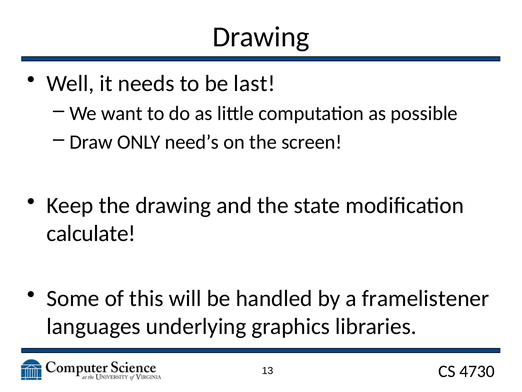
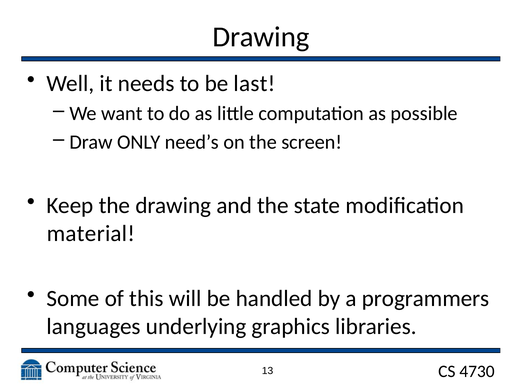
calculate: calculate -> material (91, 233)
framelistener: framelistener -> programmers (426, 298)
